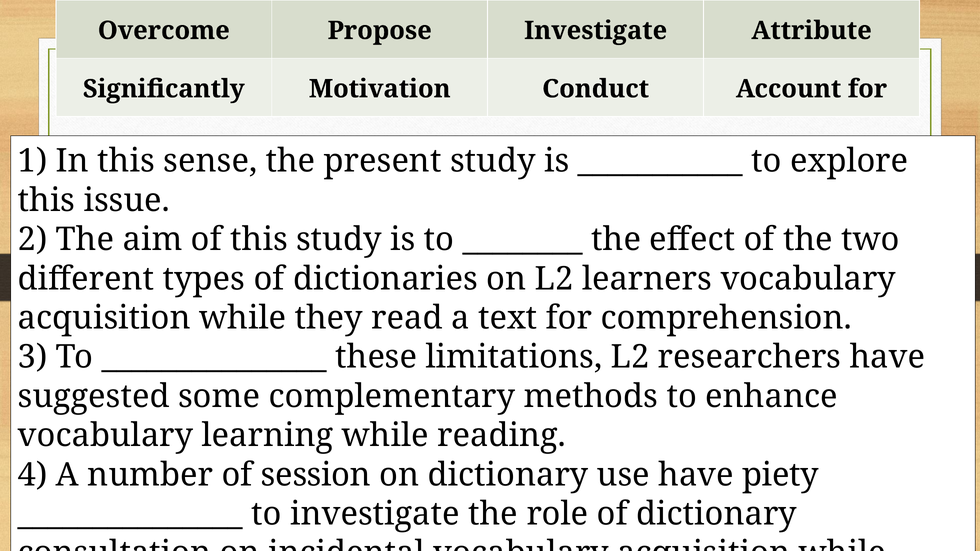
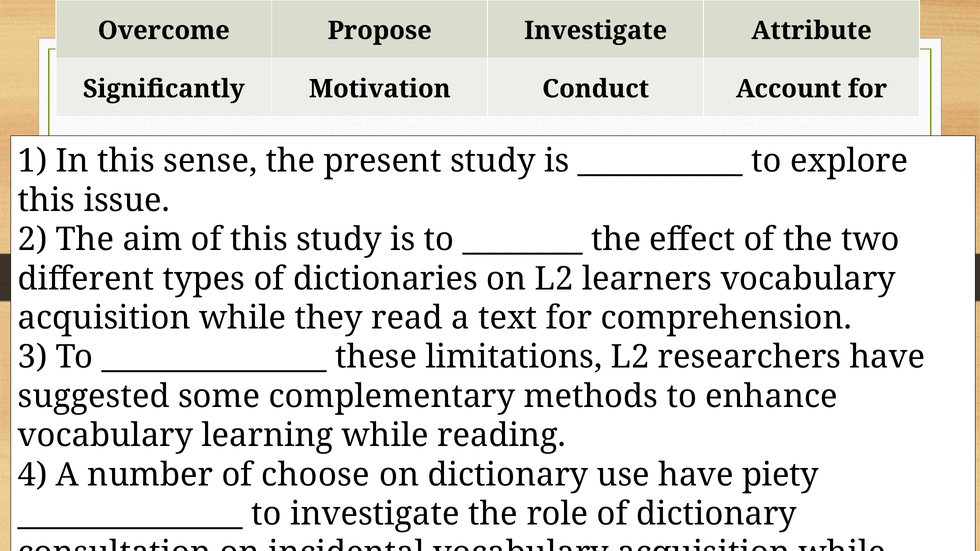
session: session -> choose (316, 475)
